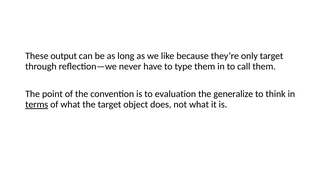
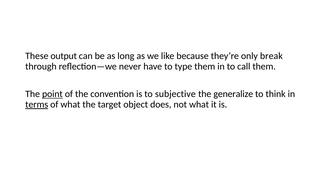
only target: target -> break (271, 56)
point underline: none -> present (52, 94)
evaluation: evaluation -> subjective (175, 94)
